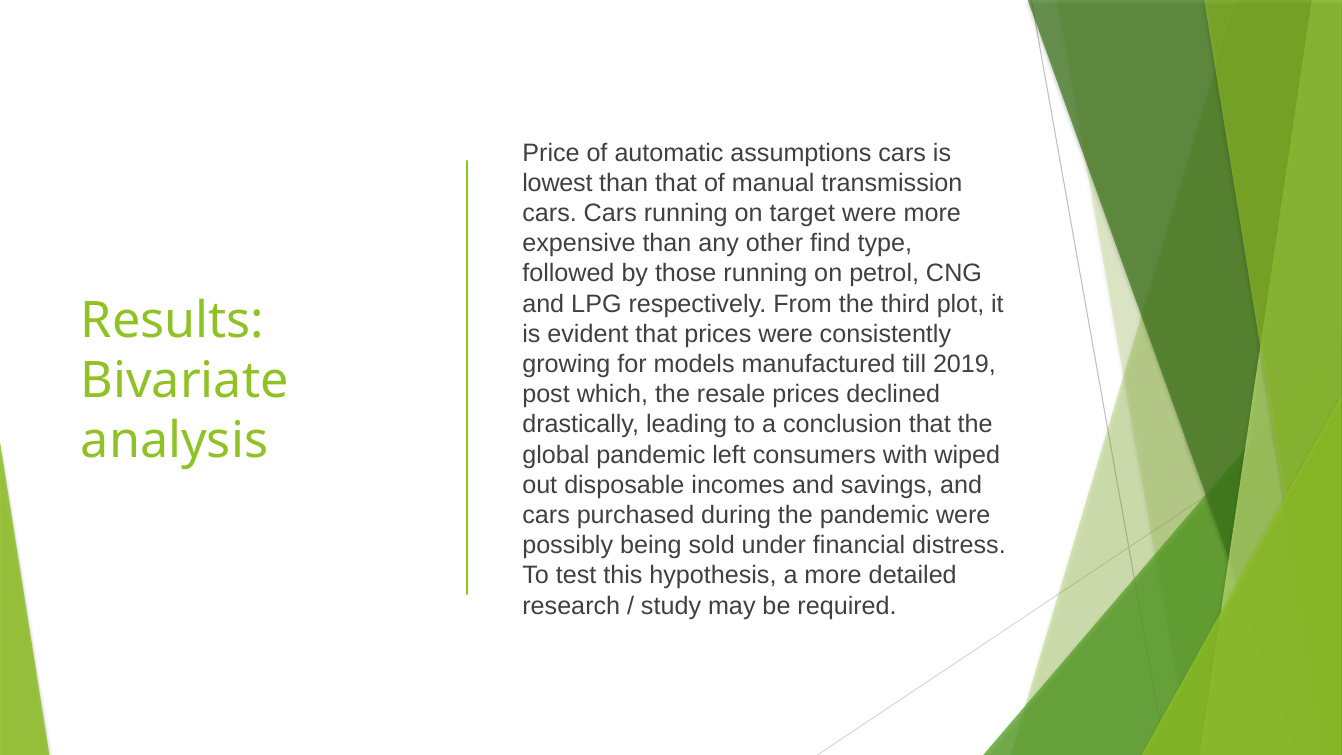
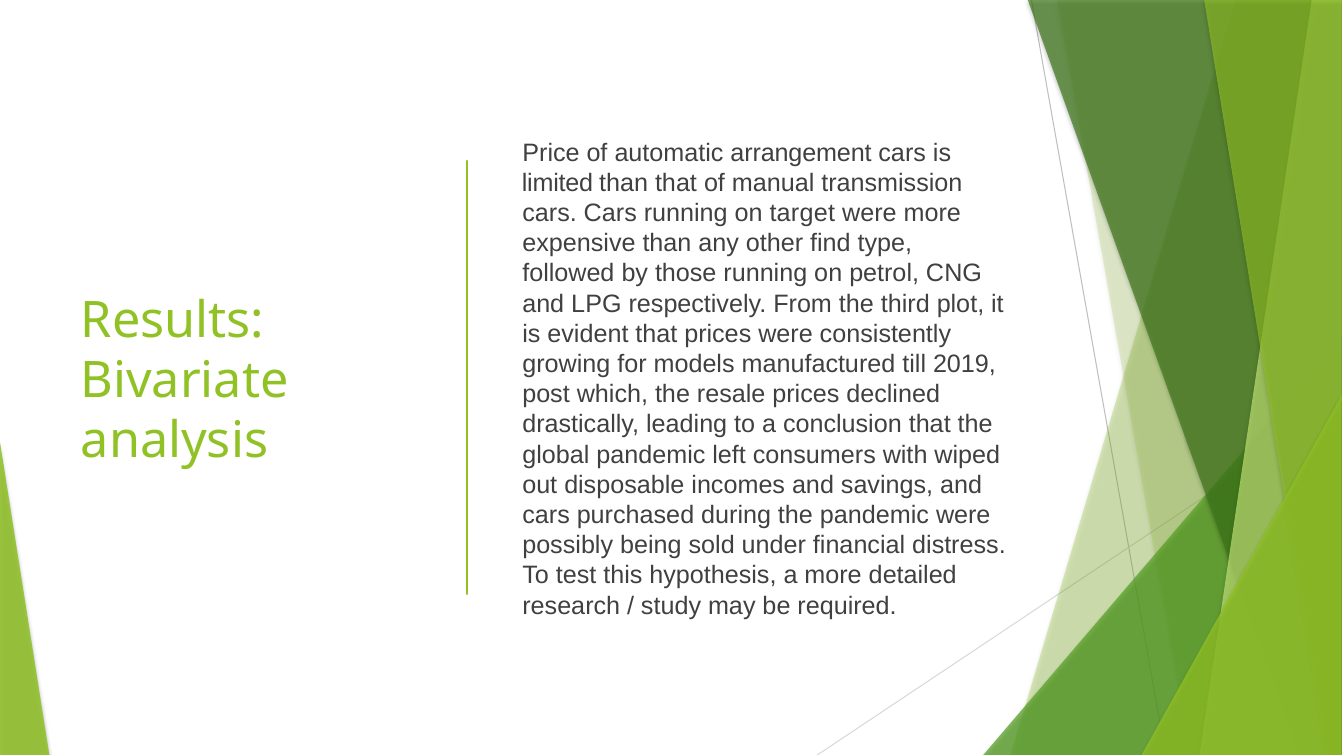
assumptions: assumptions -> arrangement (801, 153)
lowest: lowest -> limited (557, 183)
